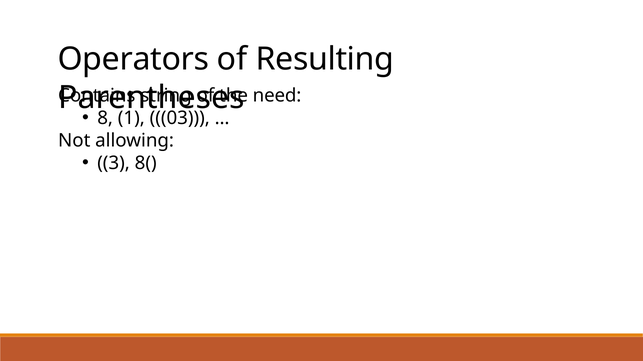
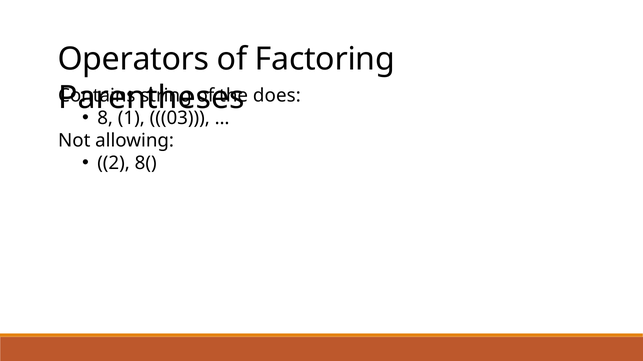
Resulting: Resulting -> Factoring (325, 59)
need: need -> does (277, 96)
3: 3 -> 2 (114, 163)
